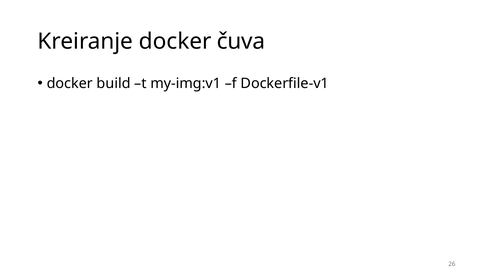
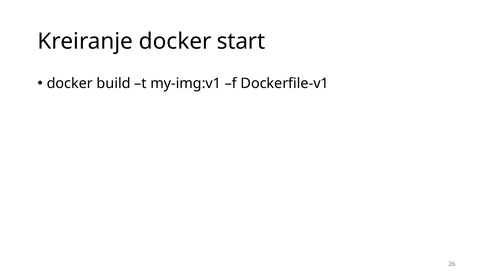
čuva: čuva -> start (241, 41)
